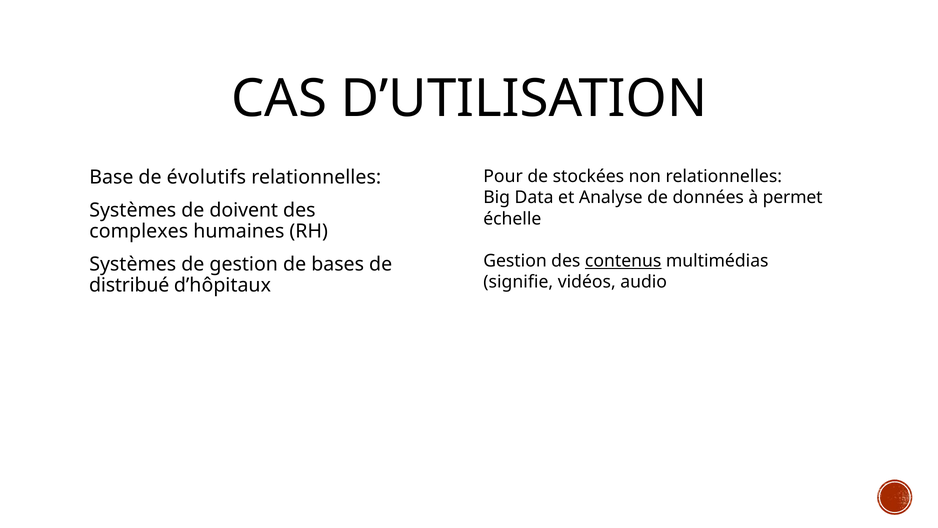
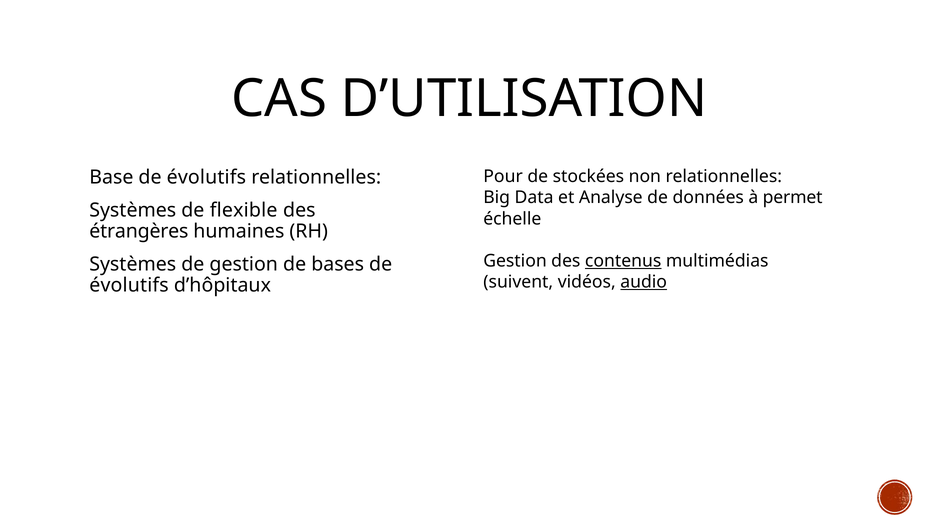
doivent: doivent -> flexible (244, 210)
complexes: complexes -> étrangères (139, 231)
signifie: signifie -> suivent (518, 282)
audio underline: none -> present (644, 282)
distribué: distribué -> évolutifs (129, 285)
